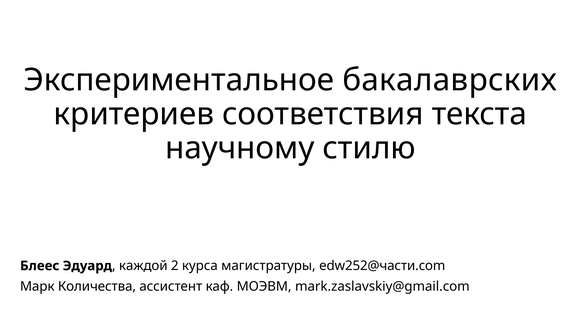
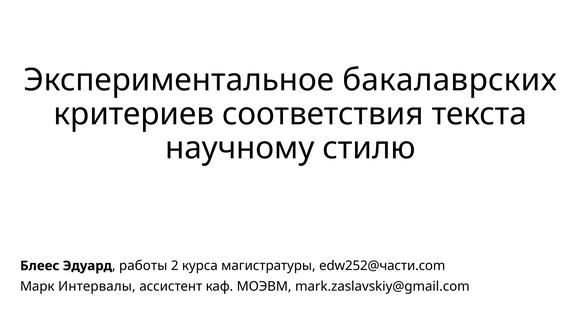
каждой: каждой -> работы (143, 266)
Количества: Количества -> Интервалы (97, 286)
